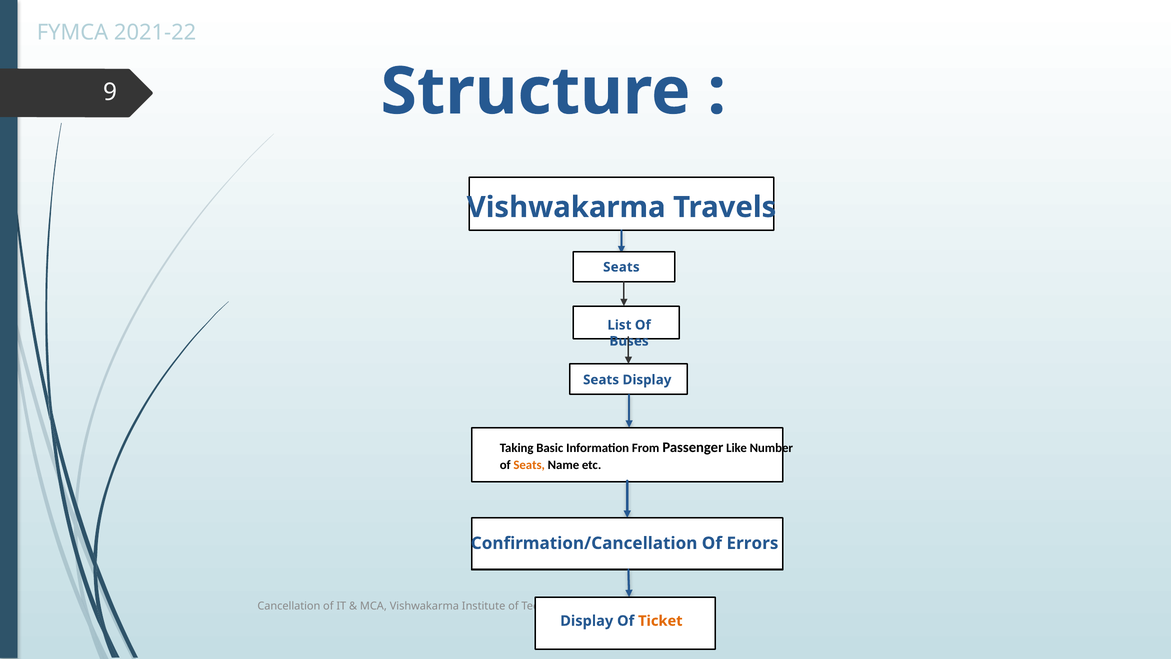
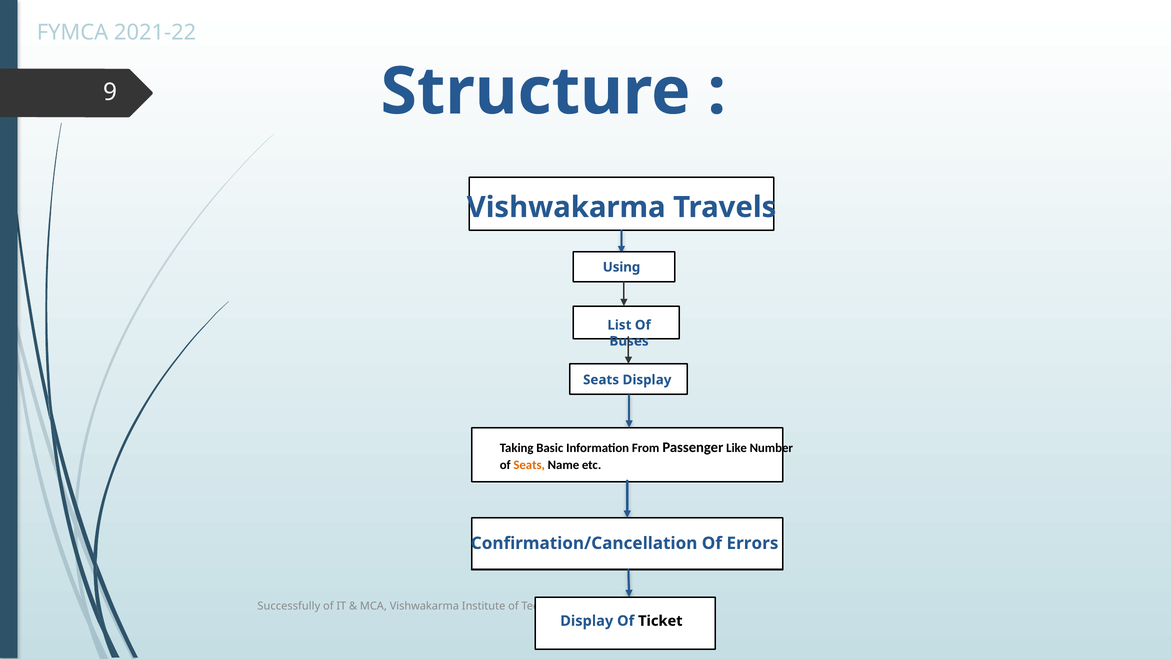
Seats: Seats -> Using (621, 267)
Cancellation: Cancellation -> Successfully (289, 606)
Ticket colour: orange -> black (660, 621)
